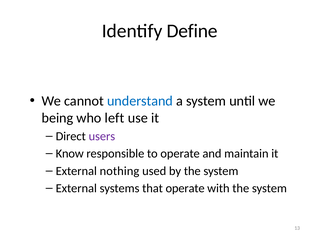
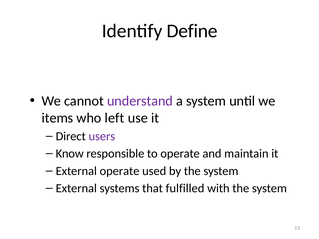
understand colour: blue -> purple (140, 101)
being: being -> items (58, 118)
External nothing: nothing -> operate (120, 171)
that operate: operate -> fulfilled (185, 189)
